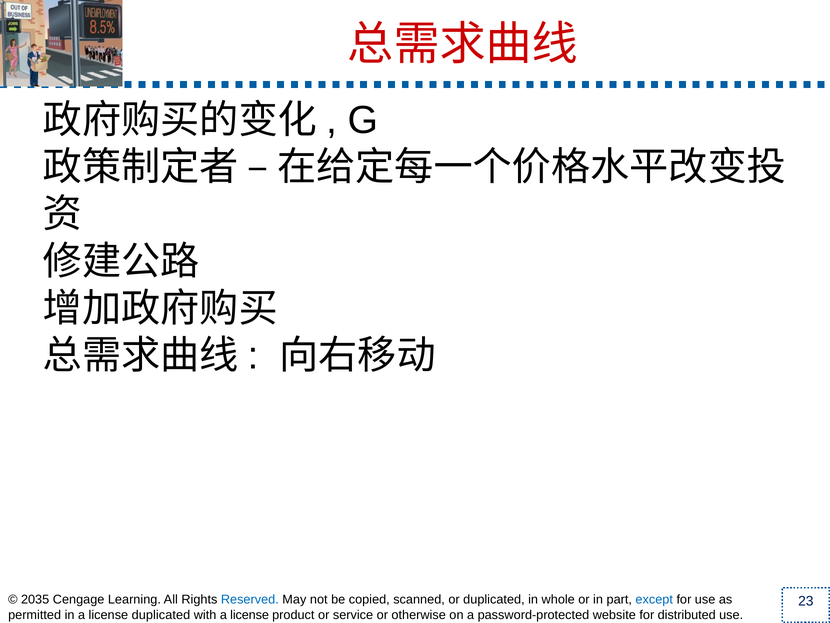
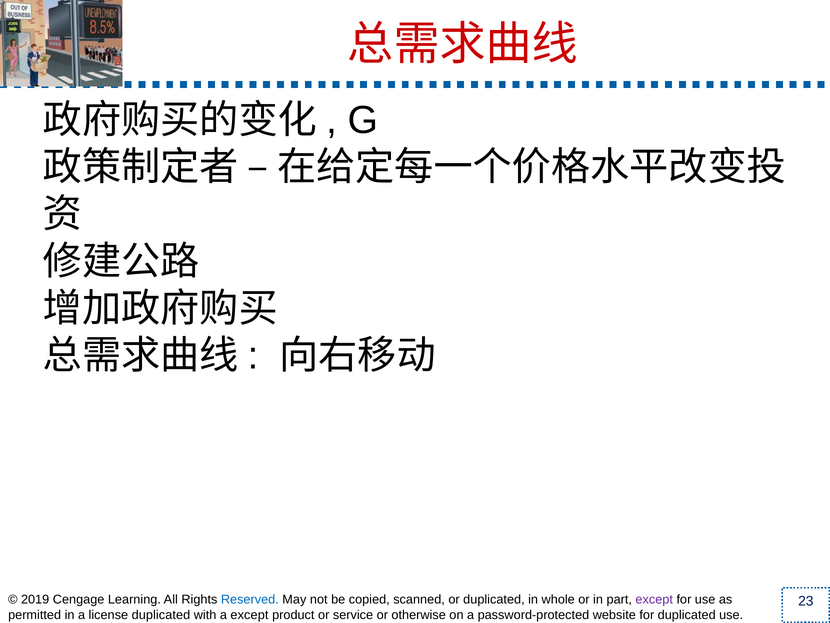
2035: 2035 -> 2019 (35, 599)
except colour: blue -> purple (654, 599)
with a license: license -> except (249, 614)
for distributed: distributed -> duplicated (687, 614)
